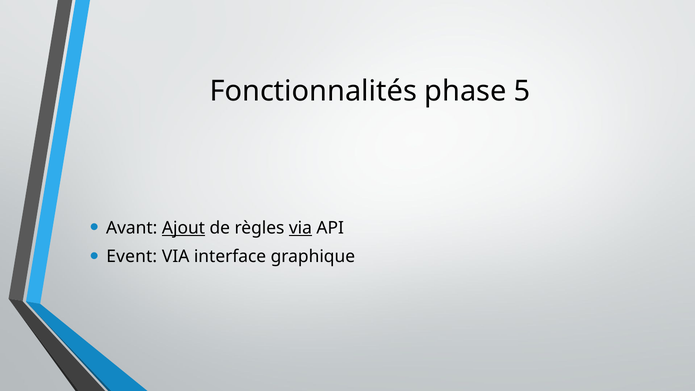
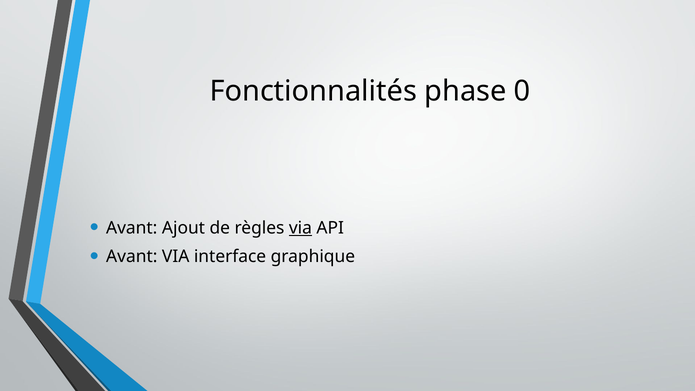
5: 5 -> 0 (522, 91)
Ajout underline: present -> none (183, 228)
Event: Event -> Avant (132, 257)
